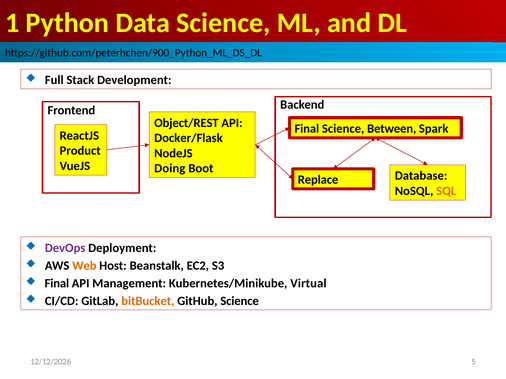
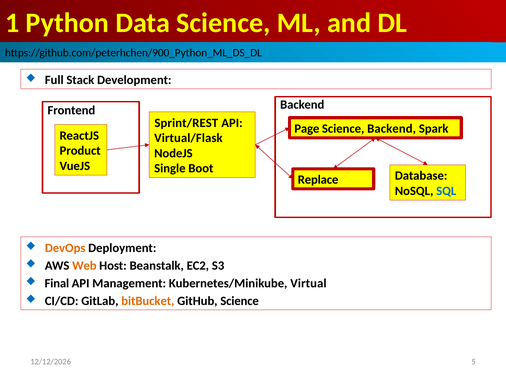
Object/REST: Object/REST -> Sprint/REST (186, 123)
Final: Final -> Page (307, 129)
Science Between: Between -> Backend (392, 129)
Docker/Flask: Docker/Flask -> Virtual/Flask (188, 138)
Doing: Doing -> Single (170, 169)
SQL colour: orange -> blue (446, 191)
DevOps colour: purple -> orange (65, 248)
